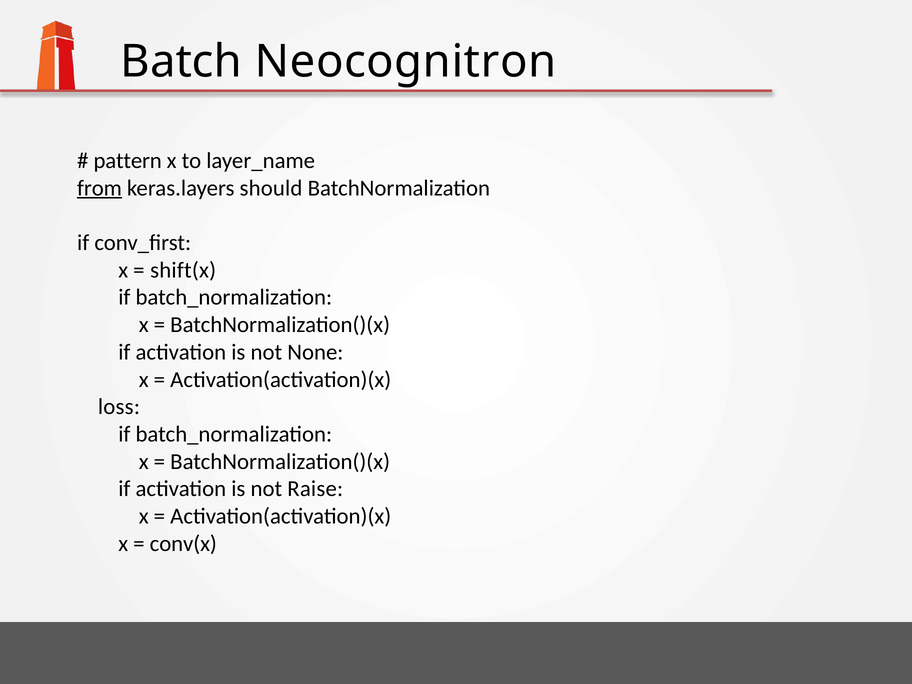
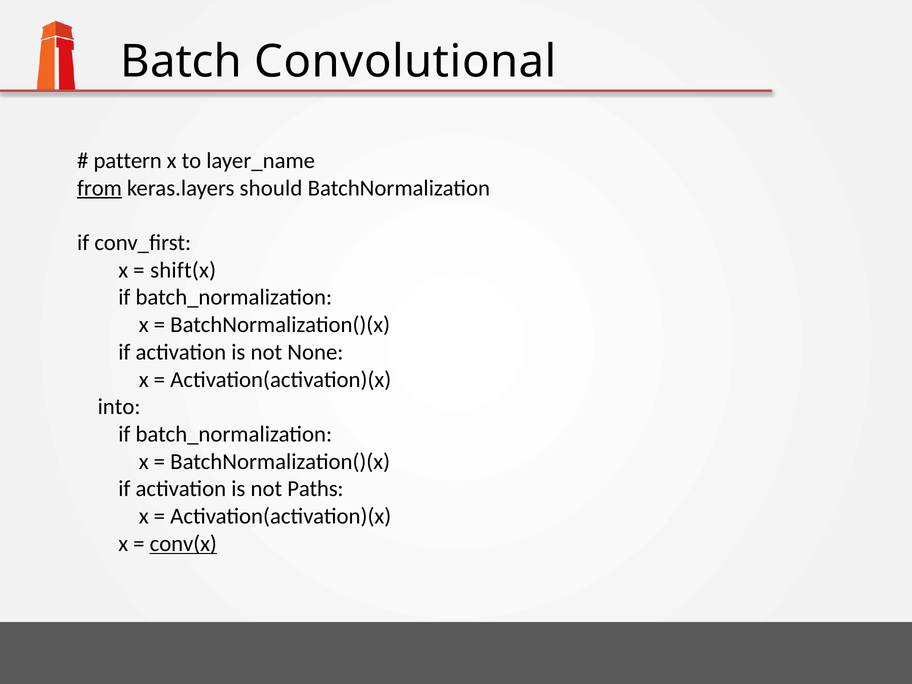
Neocognitron: Neocognitron -> Convolutional (406, 61)
loss: loss -> into (119, 407)
Raise: Raise -> Paths (315, 489)
conv(x underline: none -> present (183, 544)
